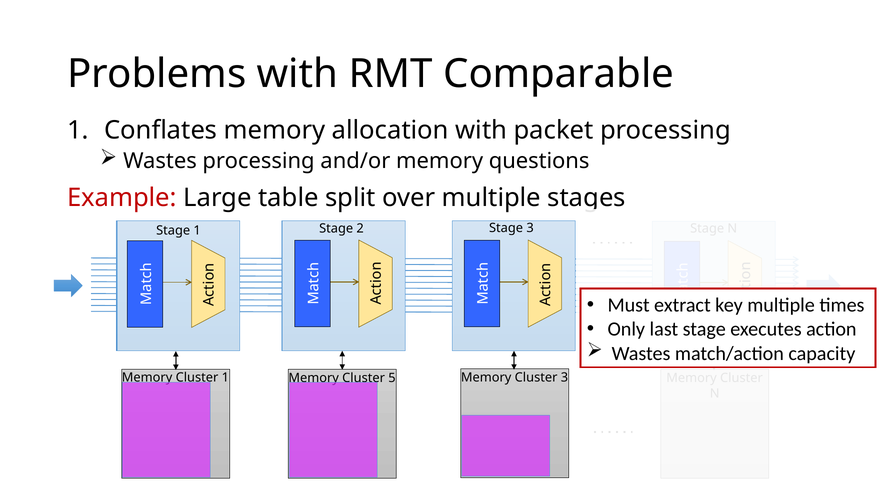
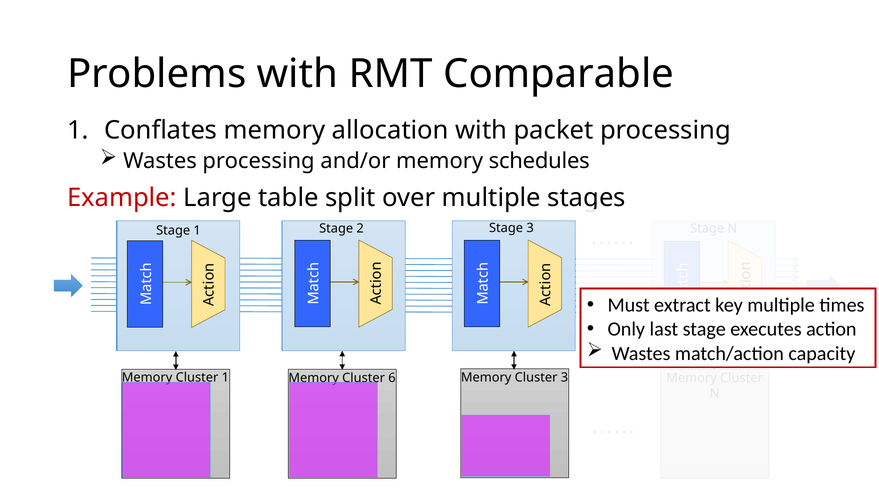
questions: questions -> schedules (539, 161)
5: 5 -> 6 (392, 378)
